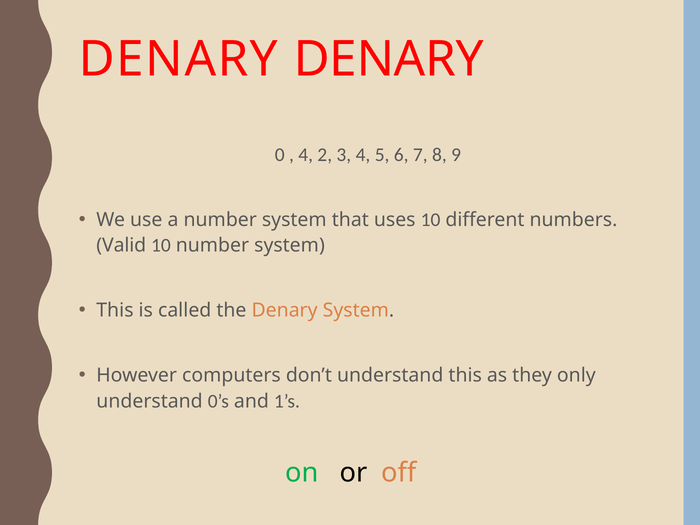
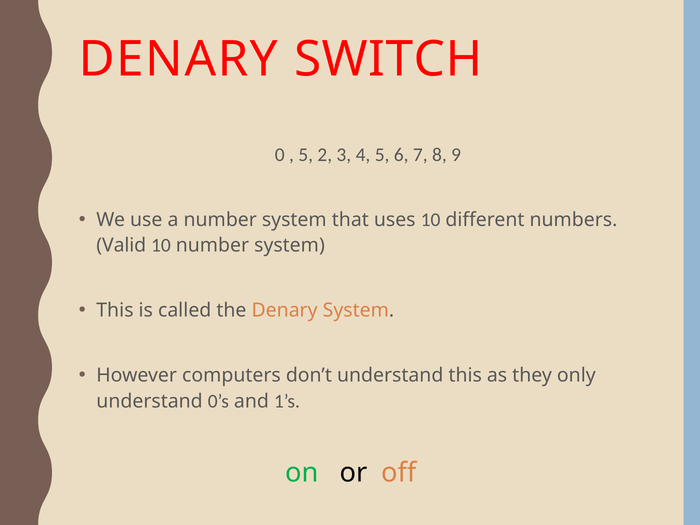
DENARY DENARY: DENARY -> SWITCH (388, 59)
4: 4 -> 5 (306, 155)
